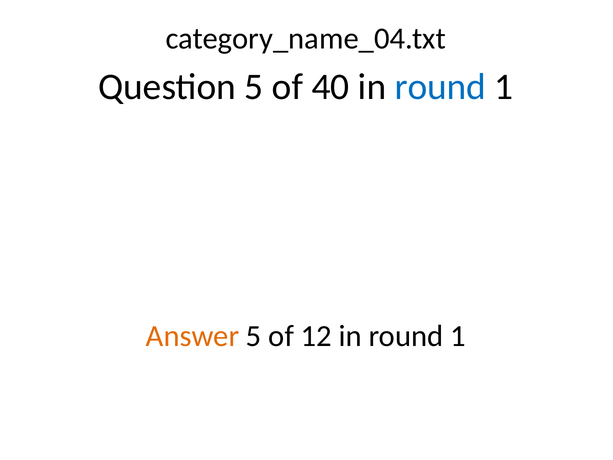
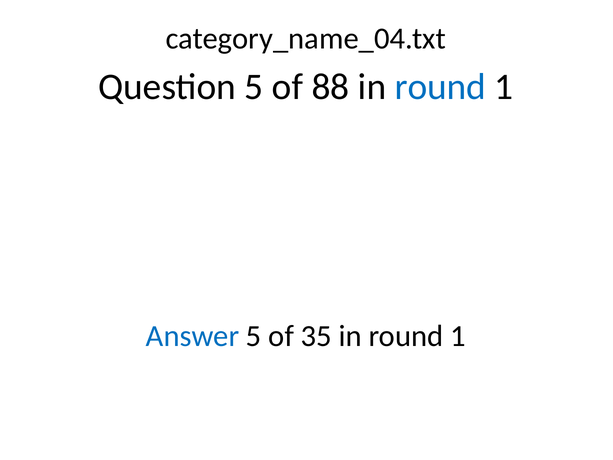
40: 40 -> 88 (330, 87)
Answer colour: orange -> blue (193, 336)
12: 12 -> 35 (316, 336)
